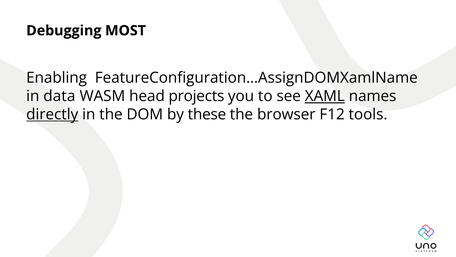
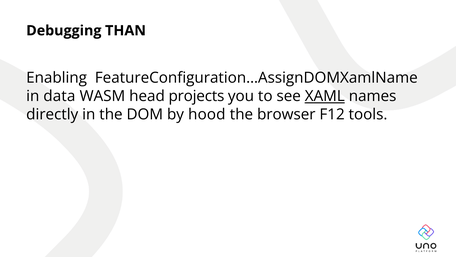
MOST: MOST -> THAN (126, 31)
directly underline: present -> none (52, 114)
these: these -> hood (207, 114)
